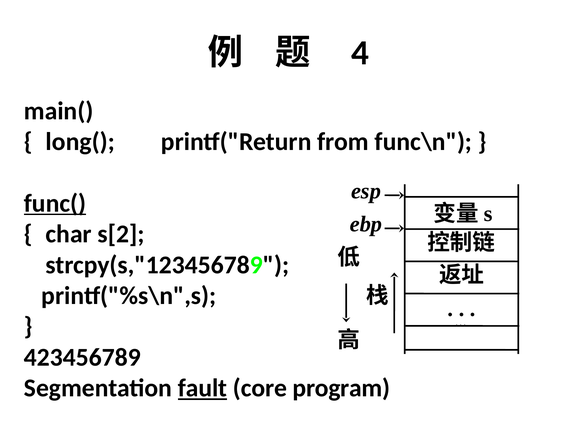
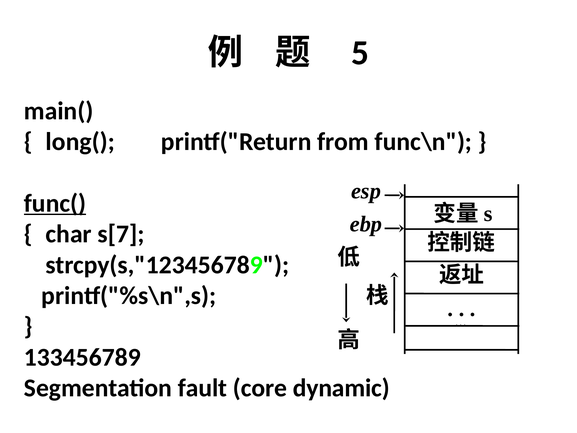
4: 4 -> 5 (360, 53)
s[2: s[2 -> s[7 (121, 234)
423456789: 423456789 -> 133456789 (82, 357)
fault underline: present -> none (203, 388)
program: program -> dynamic (341, 388)
